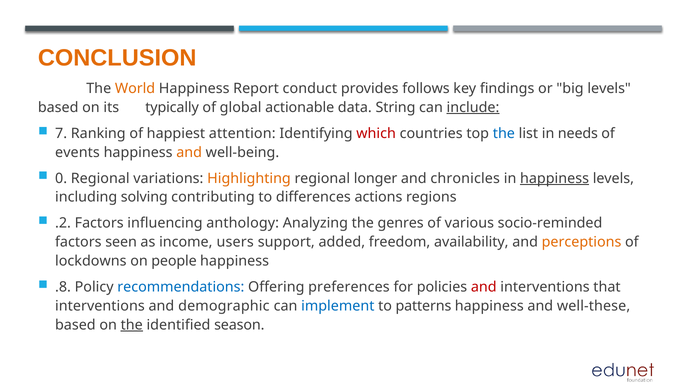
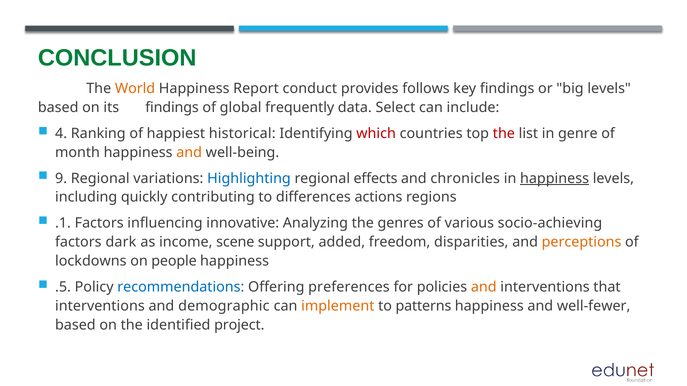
CONCLUSION colour: orange -> green (117, 58)
its typically: typically -> findings (172, 107)
actionable: actionable -> frequently (300, 107)
String: String -> Select (395, 107)
include underline: present -> none (473, 107)
7: 7 -> 4 (61, 134)
attention: attention -> historical (242, 134)
the colour: blue -> red (504, 134)
needs: needs -> genre (578, 134)
events: events -> month (78, 152)
0: 0 -> 9 (61, 179)
Highlighting colour: orange -> blue (249, 179)
longer: longer -> effects (376, 179)
solving: solving -> quickly (144, 197)
.2: .2 -> .1 (63, 224)
anthology: anthology -> innovative (243, 224)
socio-reminded: socio-reminded -> socio-achieving (550, 224)
seen: seen -> dark (121, 242)
users: users -> scene (235, 242)
availability: availability -> disparities (471, 242)
.8: .8 -> .5 (63, 287)
and colour: red -> orange (484, 287)
implement colour: blue -> orange (338, 306)
well-these: well-these -> well-fewer (594, 306)
the underline: present -> none (132, 325)
season: season -> project (239, 325)
